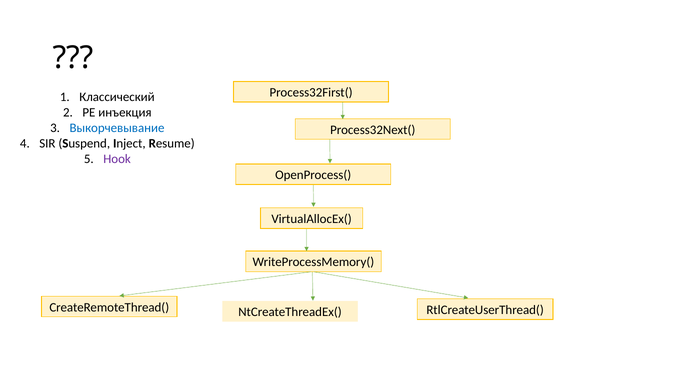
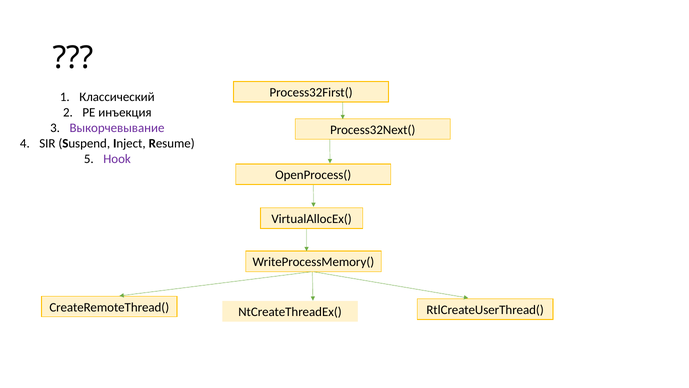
Выкорчевывание colour: blue -> purple (117, 128)
